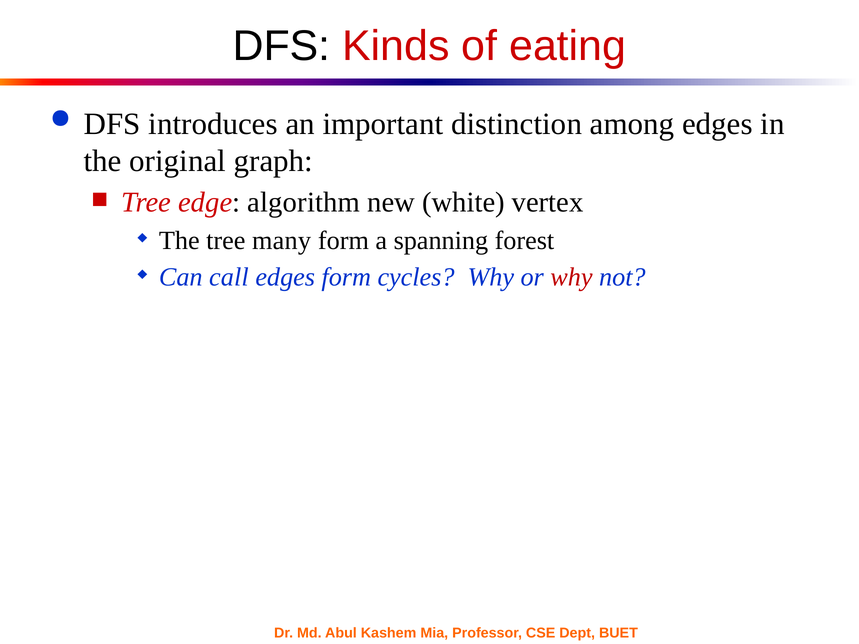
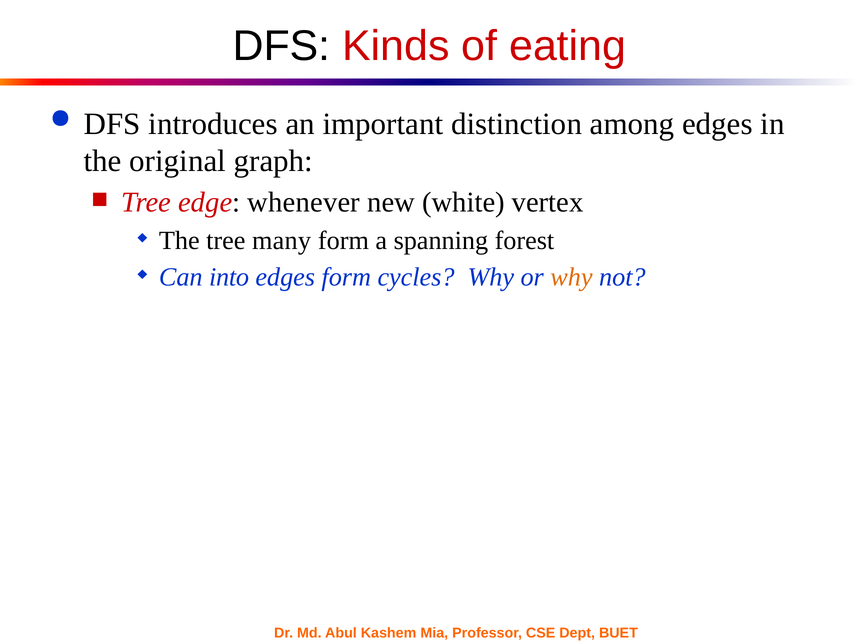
algorithm: algorithm -> whenever (304, 203)
call: call -> into (229, 277)
why colour: red -> orange (571, 277)
